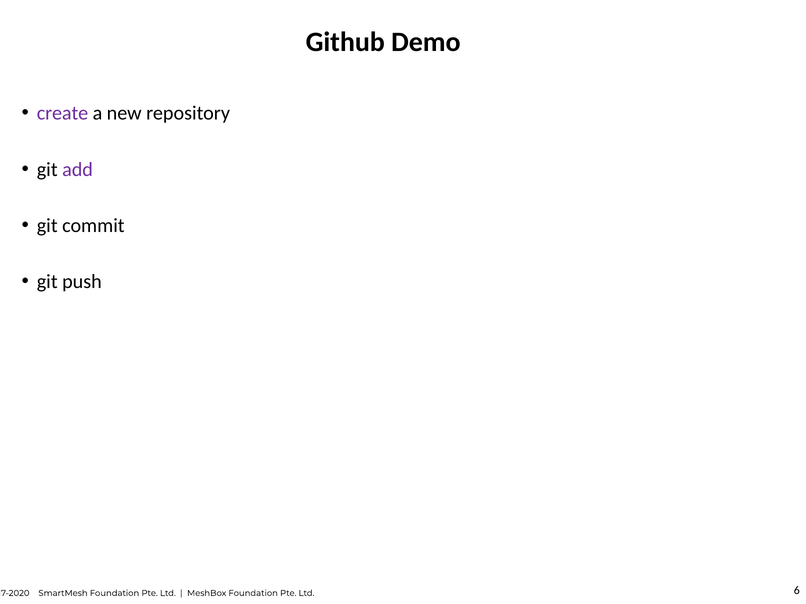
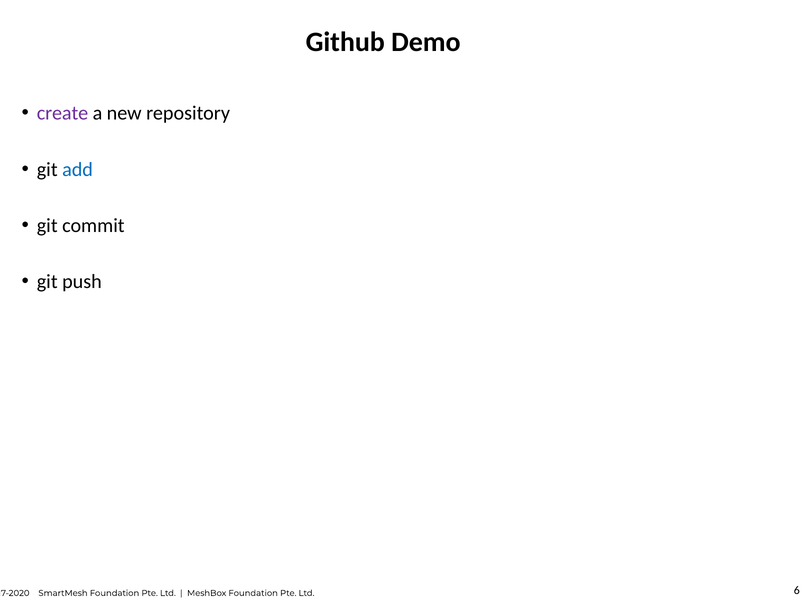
add colour: purple -> blue (78, 170)
